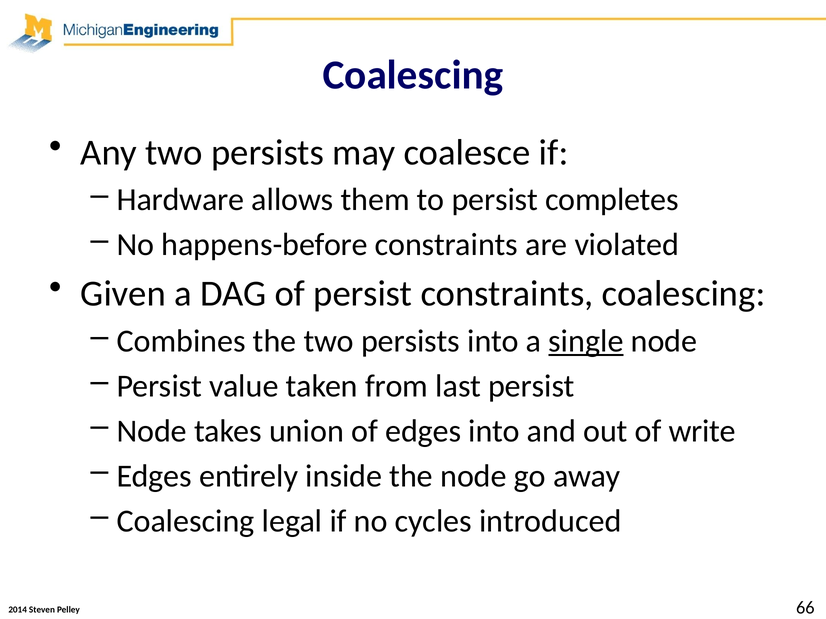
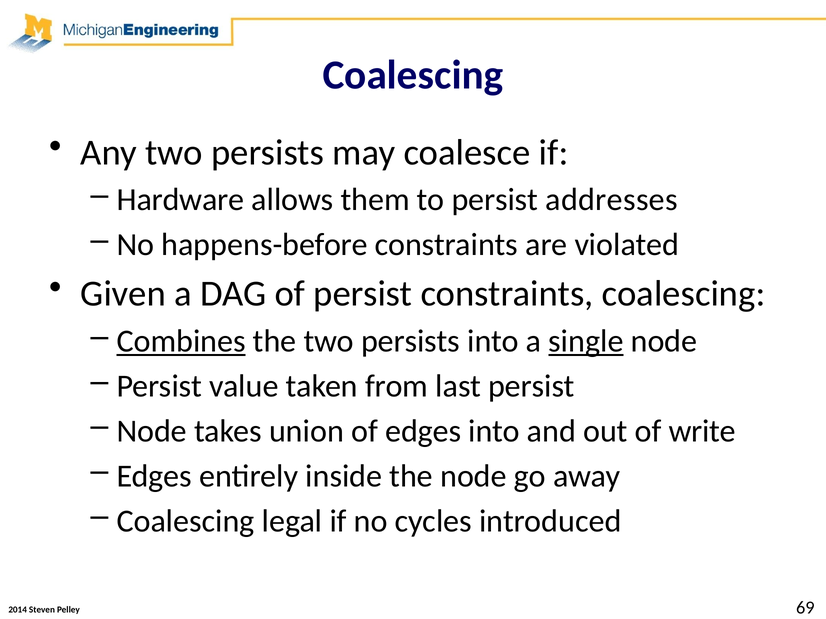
completes: completes -> addresses (612, 200)
Combines underline: none -> present (181, 341)
66: 66 -> 69 (805, 608)
